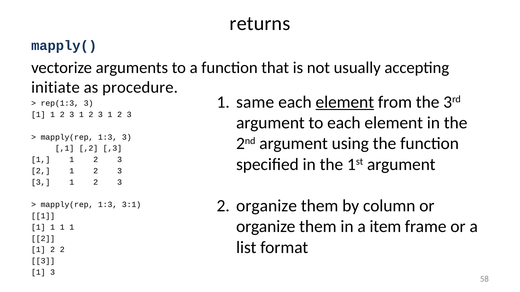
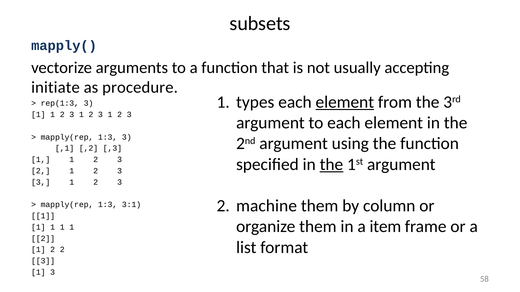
returns: returns -> subsets (260, 24)
same: same -> types (255, 102)
the underline: none -> present (331, 165)
2 organize: organize -> machine (267, 206)
